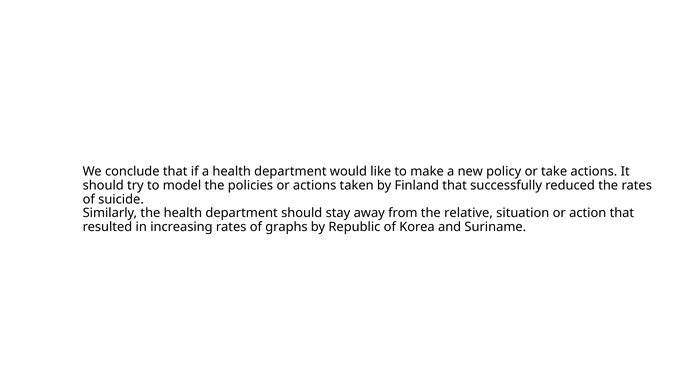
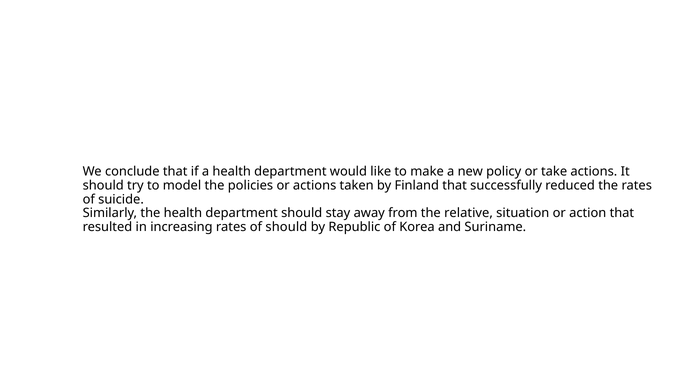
of graphs: graphs -> should (286, 227)
